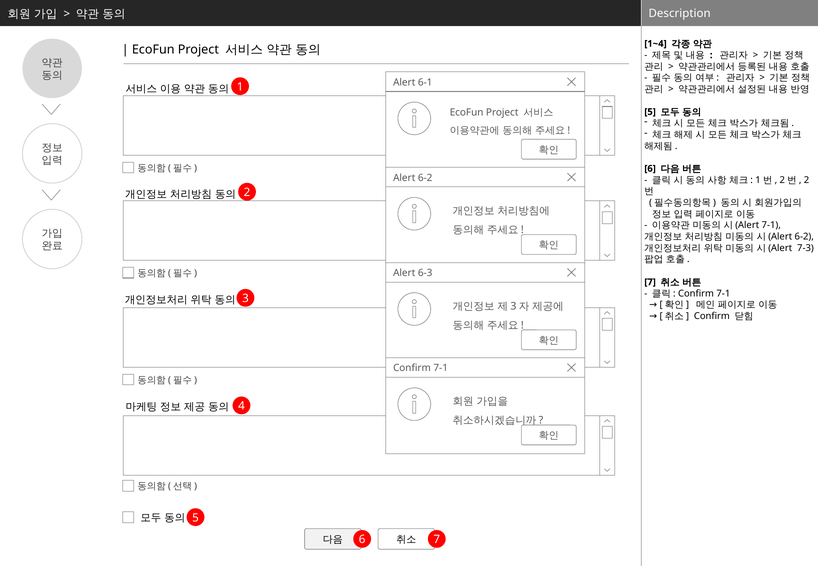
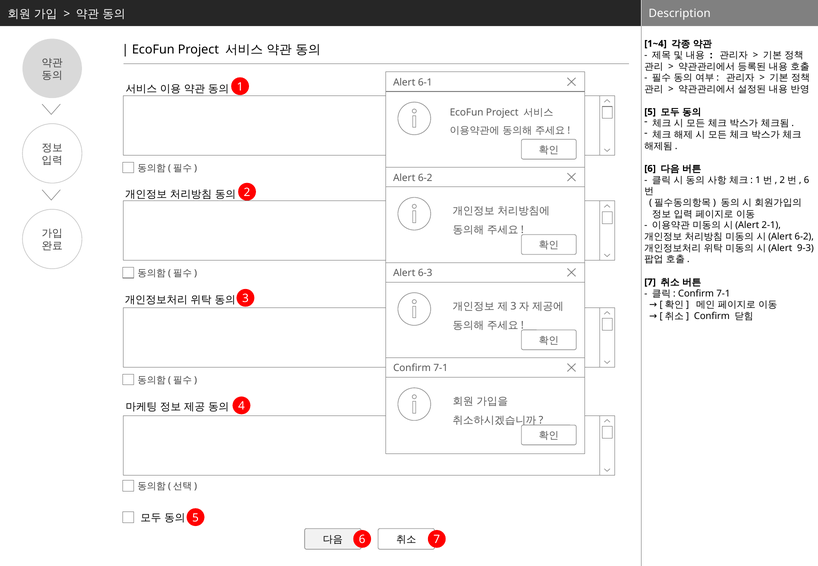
2: 2 -> 6 (807, 180)
7-1: 7-1 -> 2-1 (771, 225)
7-3: 7-3 -> 9-3 (805, 248)
